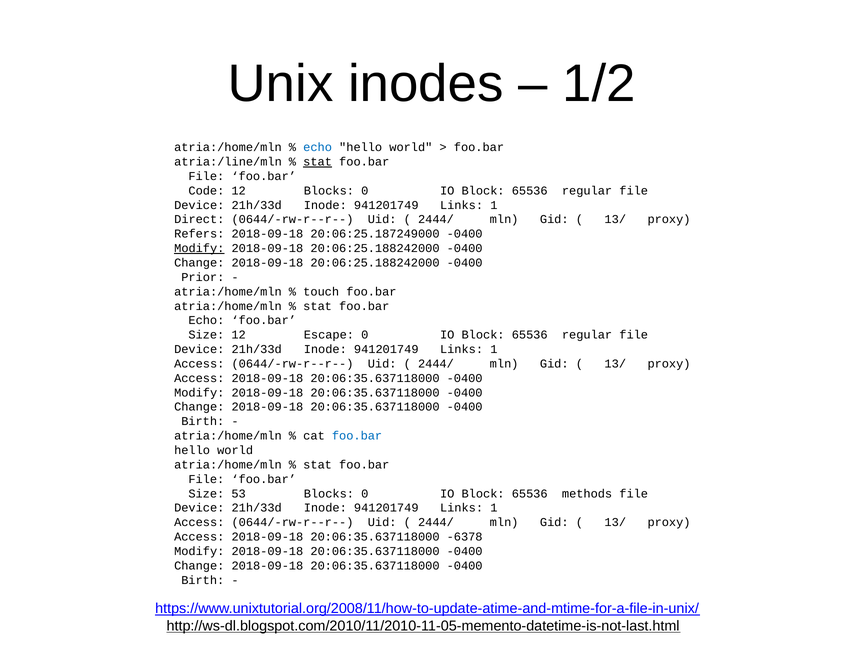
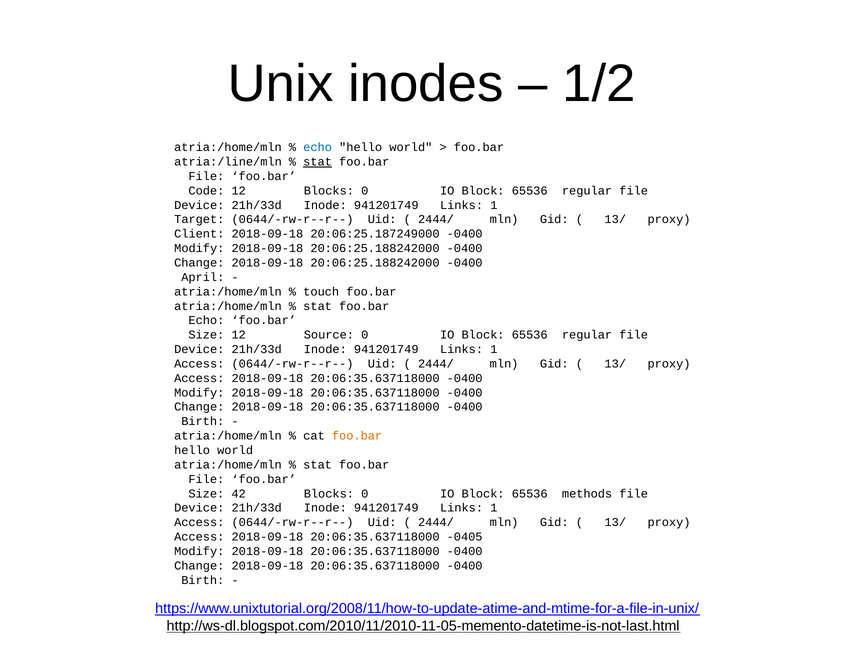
Direct: Direct -> Target (199, 220)
Refers: Refers -> Client (199, 234)
Modify underline: present -> none (199, 248)
Prior: Prior -> April (203, 277)
Escape: Escape -> Source (329, 335)
foo.bar colour: blue -> orange (357, 436)
53: 53 -> 42 (239, 494)
-6378: -6378 -> -0405 (465, 537)
